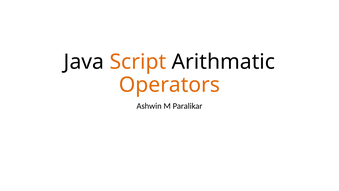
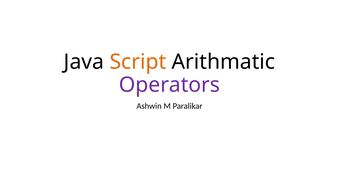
Operators colour: orange -> purple (169, 85)
